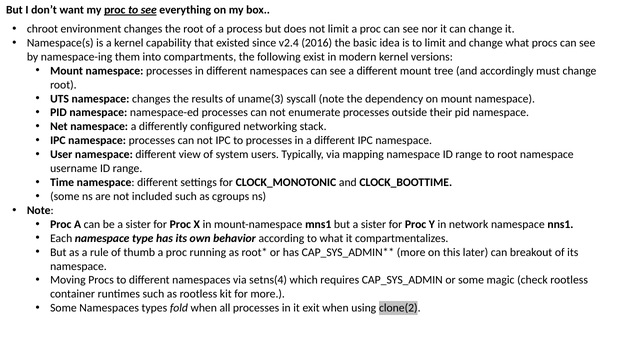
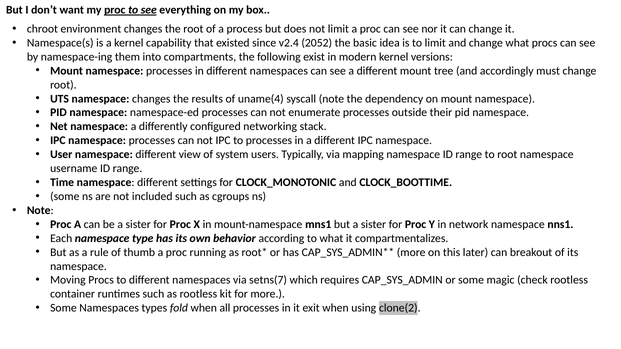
2016: 2016 -> 2052 (317, 43)
uname(3: uname(3 -> uname(4 (261, 99)
setns(4: setns(4 -> setns(7 (268, 280)
